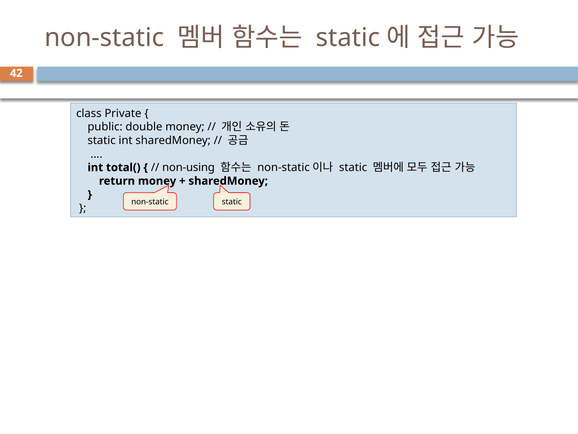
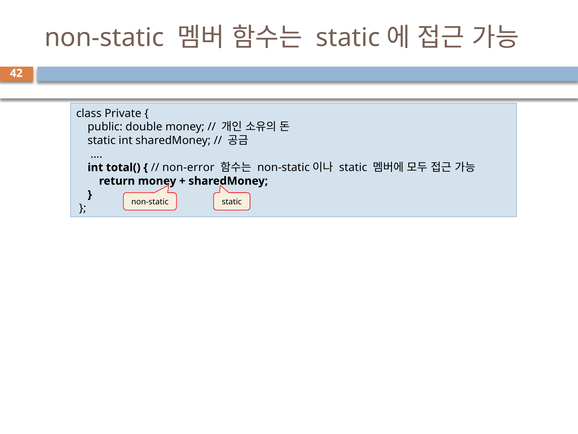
non-using: non-using -> non-error (188, 167)
